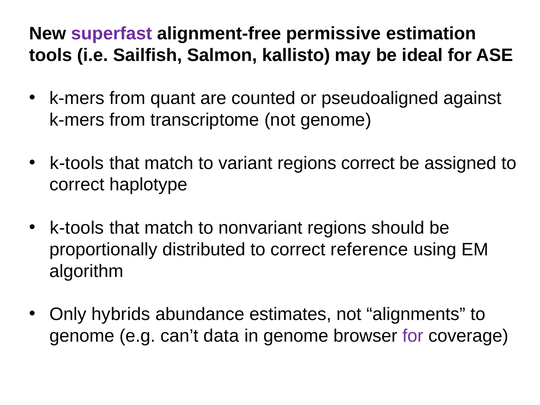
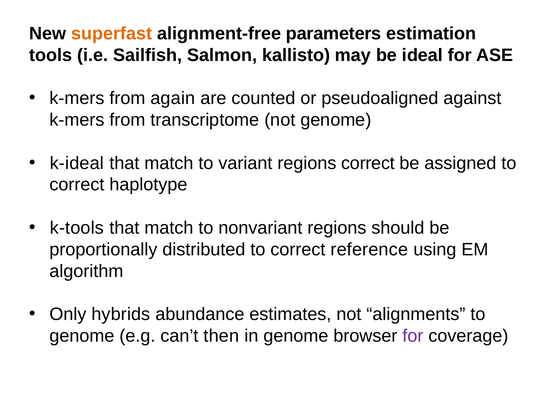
superfast colour: purple -> orange (112, 33)
permissive: permissive -> parameters (334, 33)
quant: quant -> again (173, 98)
k-tools: k-tools -> k-ideal (77, 163)
data: data -> then (221, 336)
